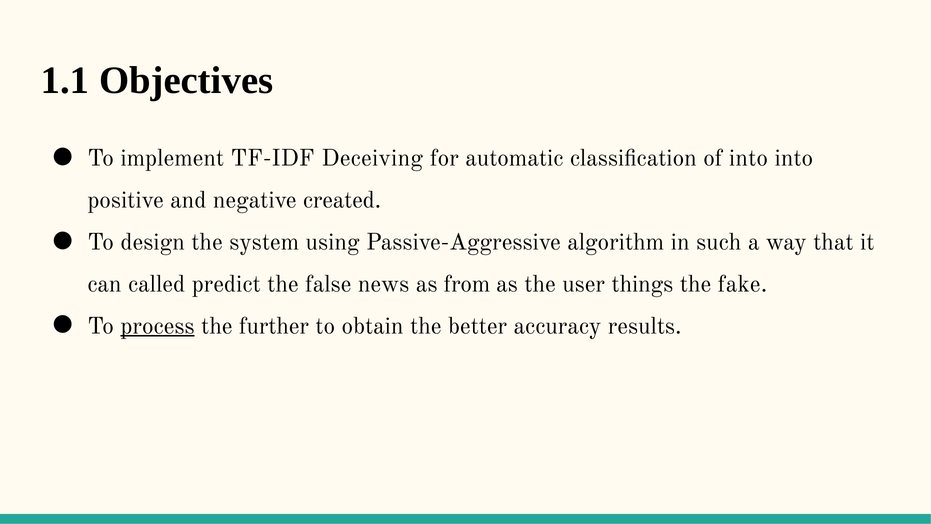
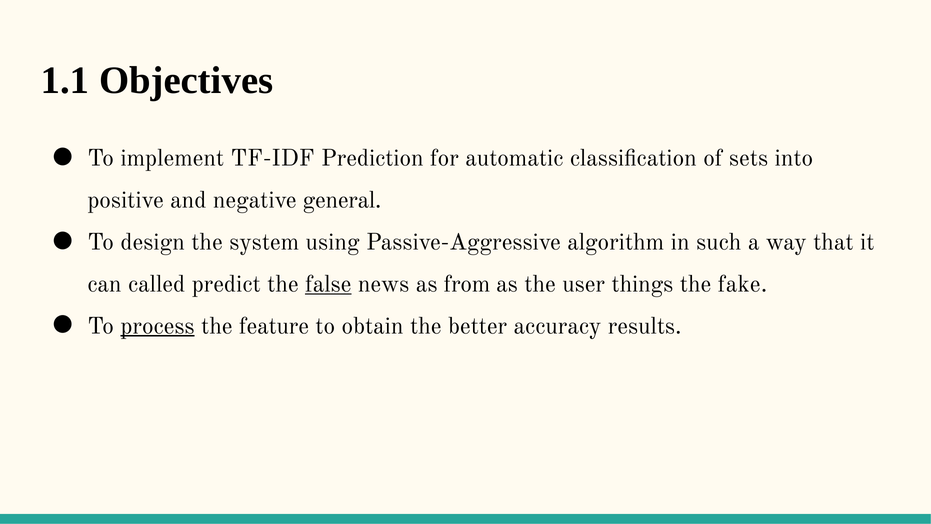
Deceiving: Deceiving -> Prediction (372, 158)
of into: into -> sets (749, 158)
created: created -> general (342, 200)
false underline: none -> present (328, 284)
further: further -> feature (274, 326)
